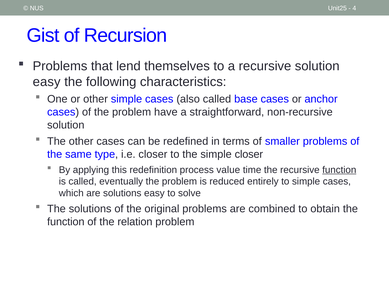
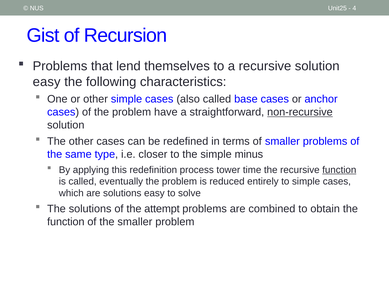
non-recursive underline: none -> present (300, 112)
simple closer: closer -> minus (249, 154)
value: value -> tower (228, 170)
original: original -> attempt (162, 209)
the relation: relation -> smaller (135, 222)
